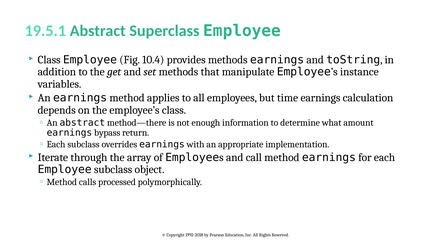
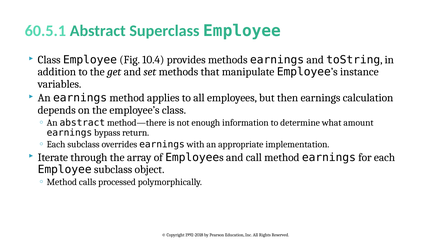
19.5.1: 19.5.1 -> 60.5.1 (45, 31)
time: time -> then (288, 98)
